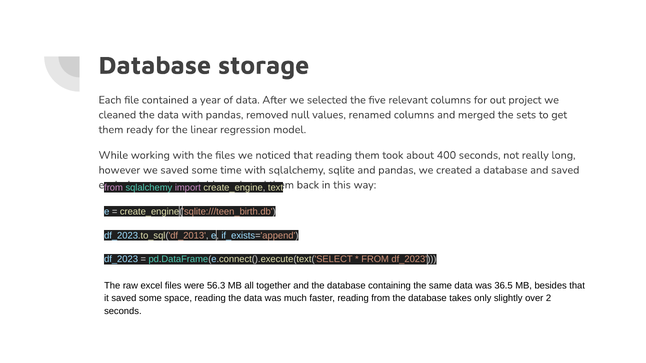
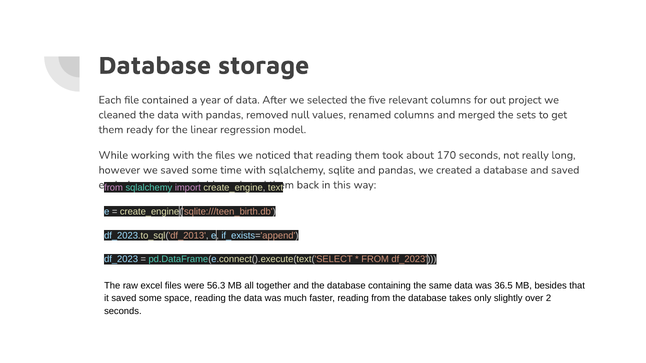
400: 400 -> 170 (446, 155)
